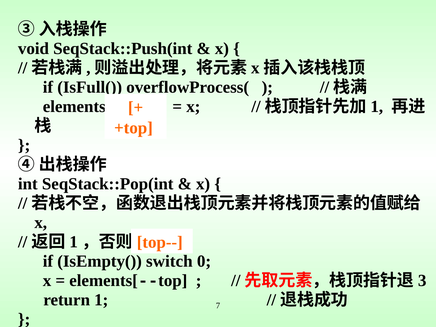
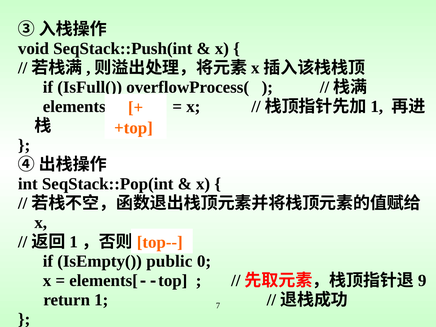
switch: switch -> public (169, 261)
3: 3 -> 9 (422, 281)
